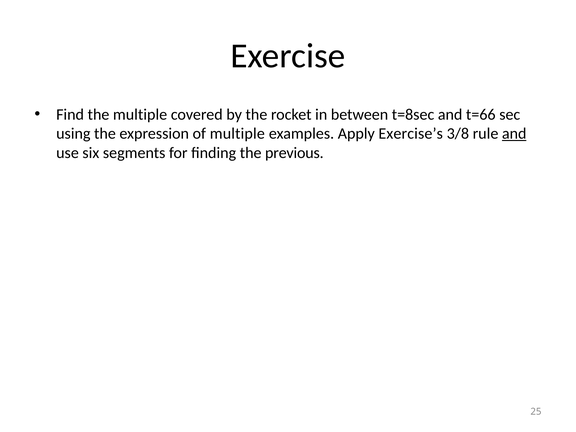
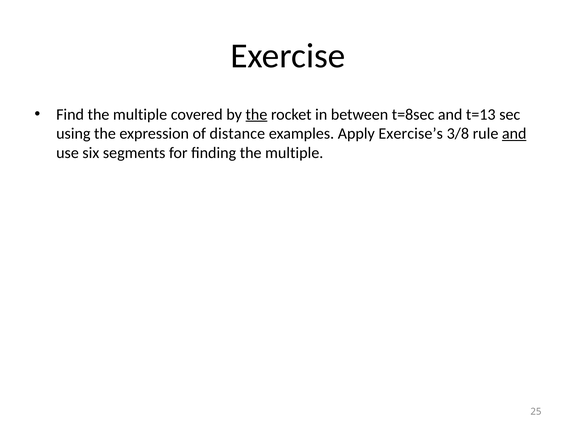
the underline: none -> present (256, 114)
t=66: t=66 -> t=13 (481, 114)
of multiple: multiple -> distance (237, 134)
finding the previous: previous -> multiple (294, 153)
